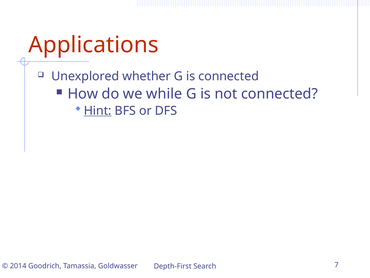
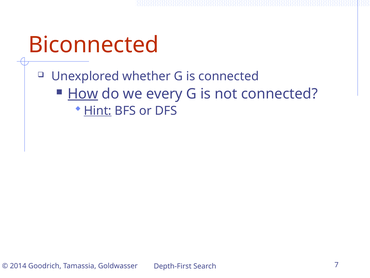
Applications: Applications -> Biconnected (94, 45)
How underline: none -> present (83, 94)
while: while -> every (164, 94)
